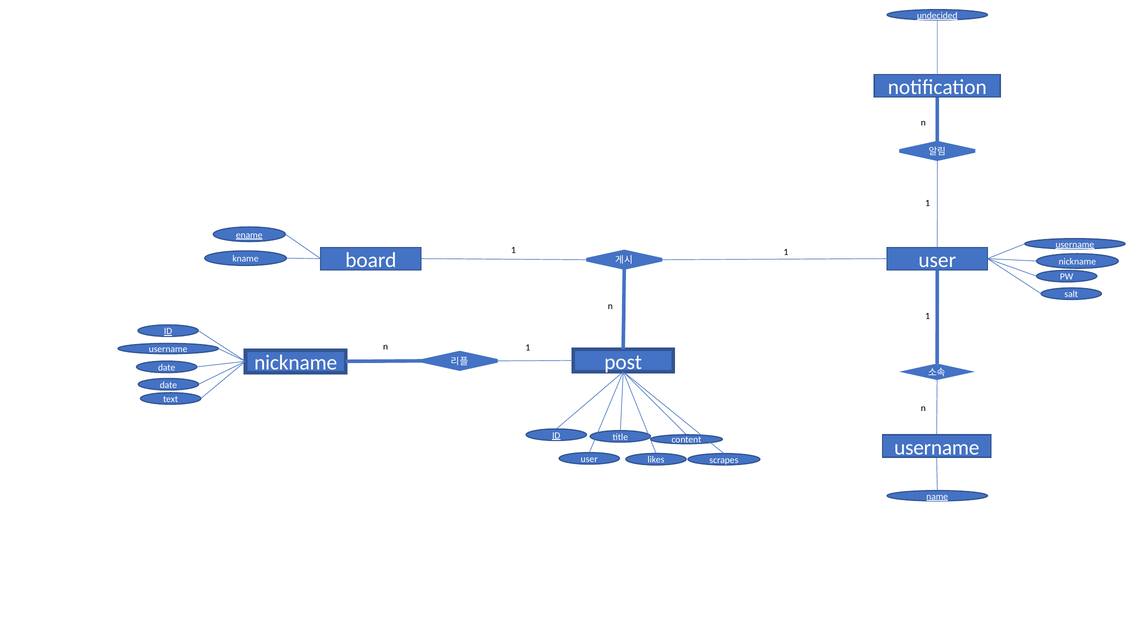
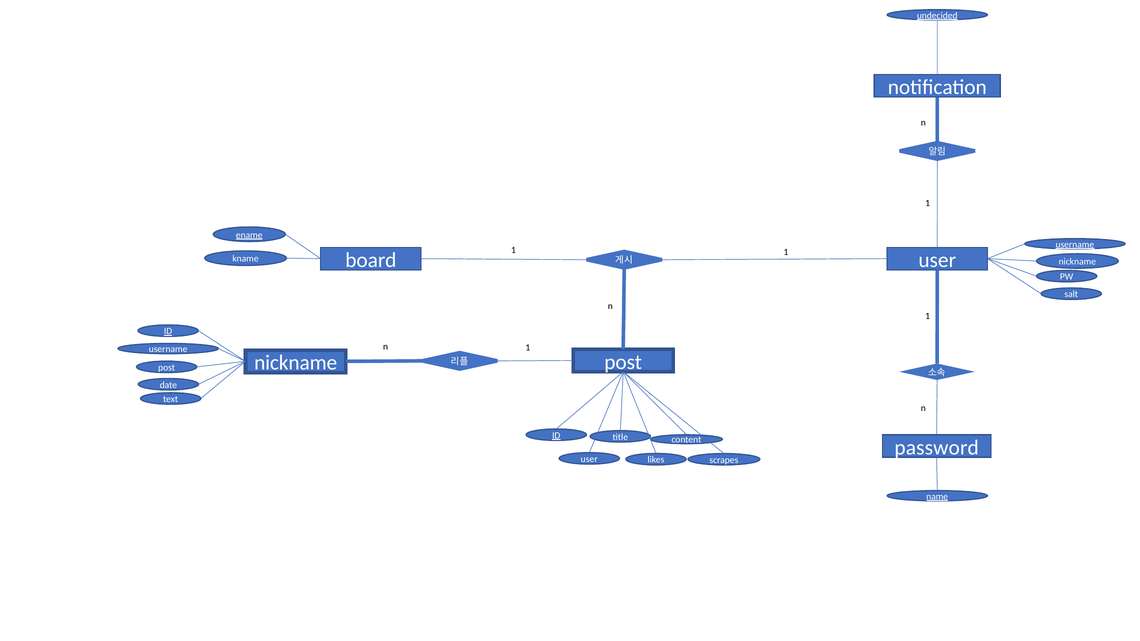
date: date -> post (167, 368)
username: username -> password (937, 448)
